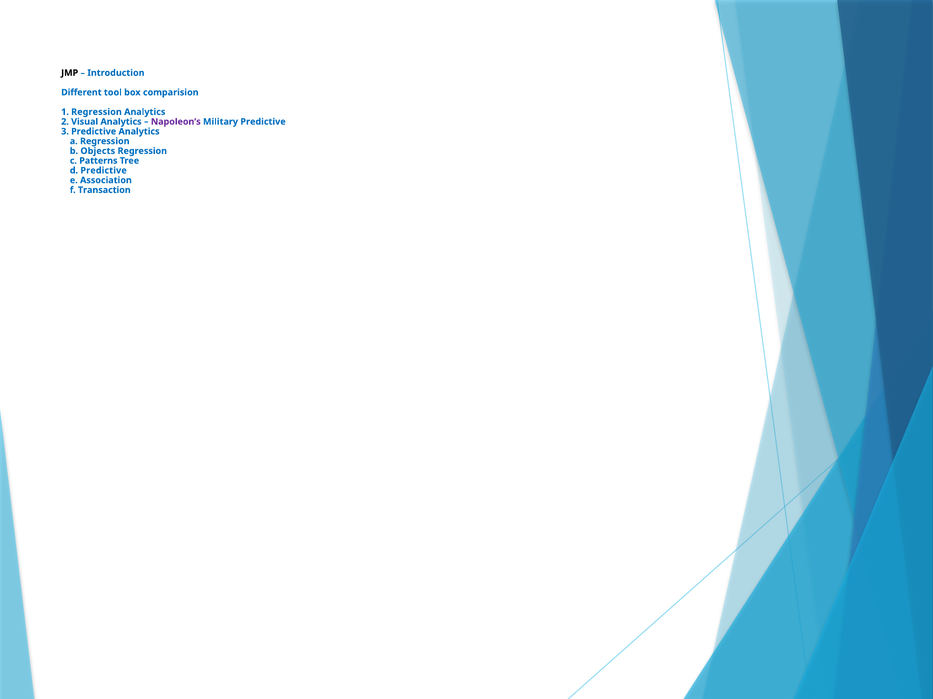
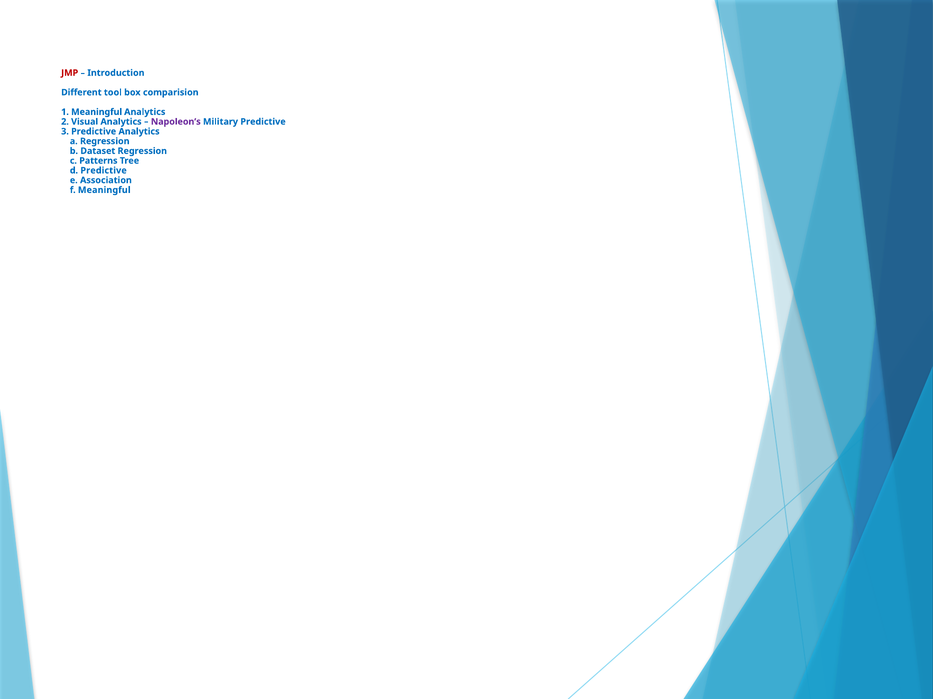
JMP colour: black -> red (70, 73)
1 Regression: Regression -> Meaningful (97, 112)
Objects: Objects -> Dataset (98, 151)
f Transaction: Transaction -> Meaningful (104, 190)
